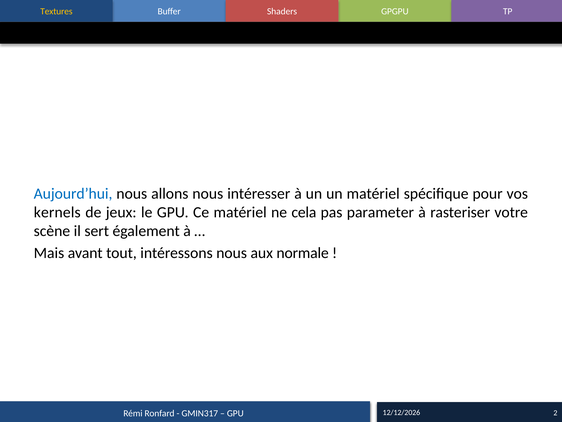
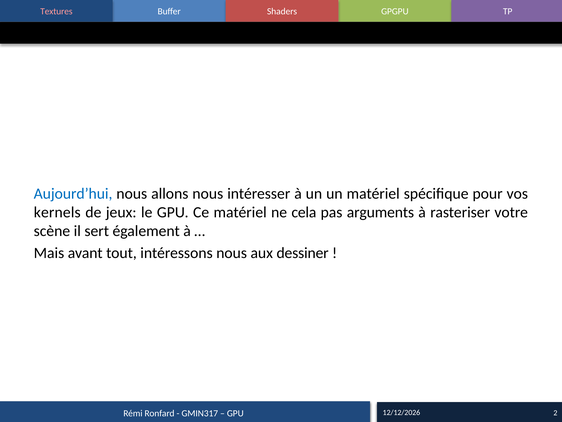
Textures colour: yellow -> pink (56, 12)
parameter: parameter -> arguments (380, 212)
normale: normale -> dessiner (303, 253)
